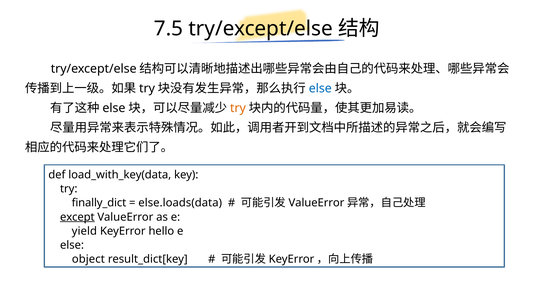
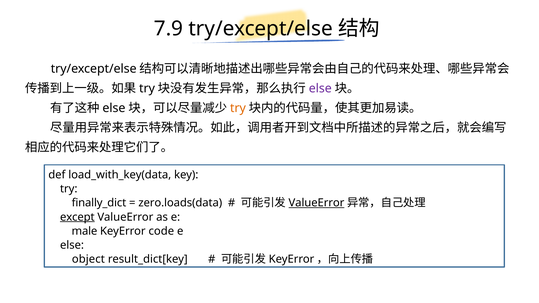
7.5: 7.5 -> 7.9 (168, 29)
else colour: blue -> purple (320, 88)
else.loads(data: else.loads(data -> zero.loads(data (180, 203)
ValueError underline: none -> present (316, 203)
yield: yield -> male (84, 231)
hello: hello -> code (161, 231)
